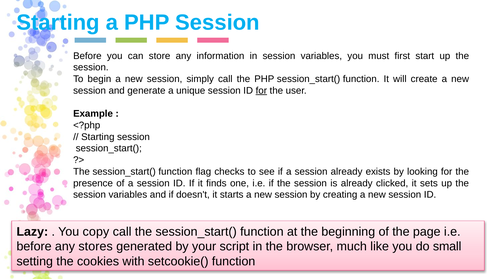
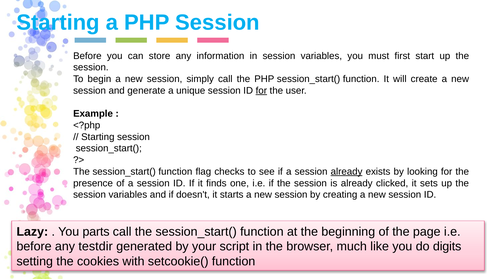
already underline: none -> present (347, 172)
copy: copy -> parts (96, 232)
stores: stores -> testdir (96, 246)
small: small -> digits (447, 246)
